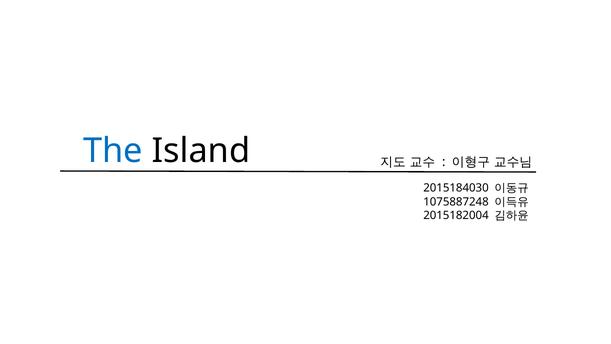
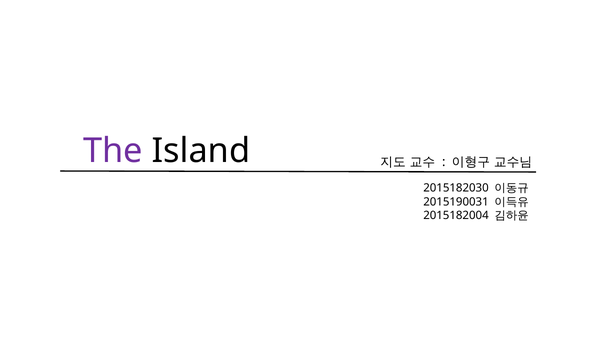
The colour: blue -> purple (113, 151)
2015184030: 2015184030 -> 2015182030 (456, 188)
1075887248: 1075887248 -> 2015190031 (456, 202)
